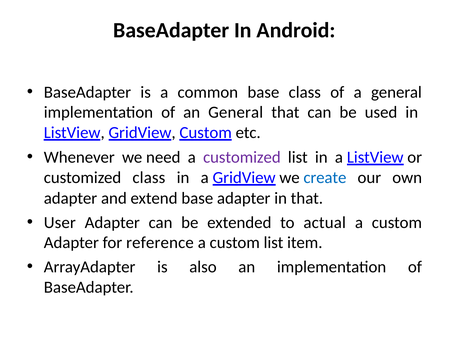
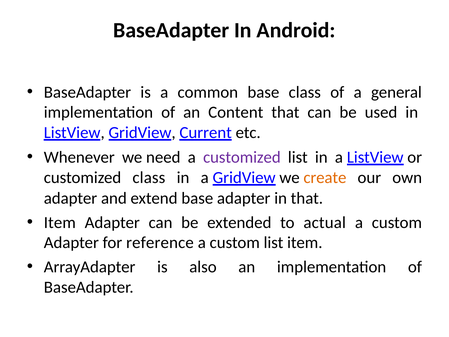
an General: General -> Content (236, 112)
GridView Custom: Custom -> Current (206, 133)
create colour: blue -> orange (325, 178)
User: User -> Item (60, 222)
